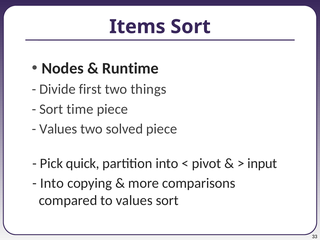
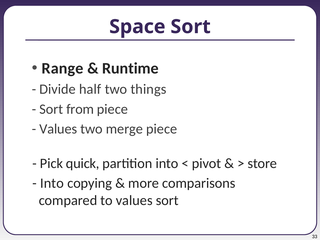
Items: Items -> Space (137, 27)
Nodes: Nodes -> Range (63, 68)
first: first -> half (90, 89)
time: time -> from (80, 109)
solved: solved -> merge (124, 129)
input: input -> store (262, 164)
